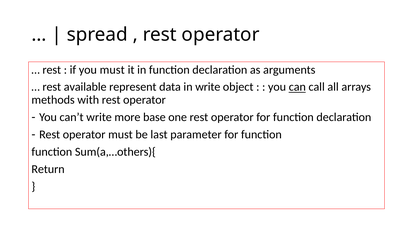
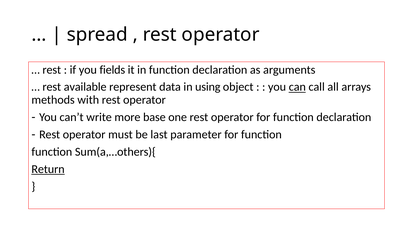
you must: must -> fields (112, 70)
in write: write -> using (208, 87)
Return underline: none -> present (48, 169)
